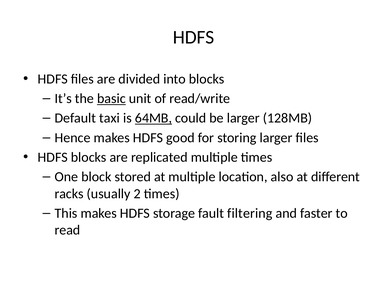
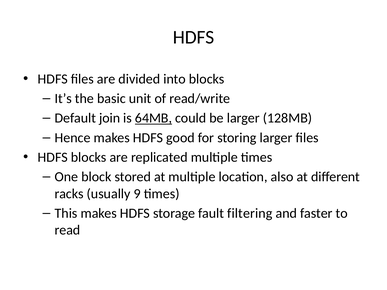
basic underline: present -> none (111, 99)
taxi: taxi -> join (110, 118)
2: 2 -> 9 (137, 194)
